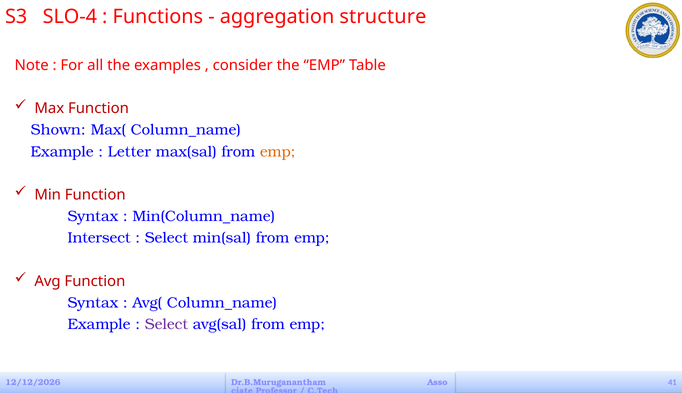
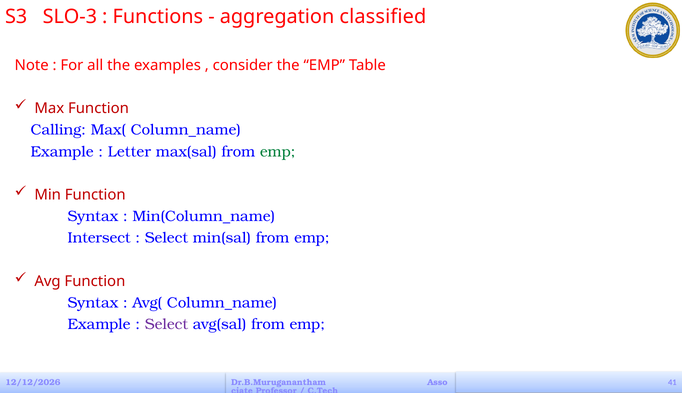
SLO-4: SLO-4 -> SLO-3 (70, 17)
structure: structure -> classified (383, 17)
Shown: Shown -> Calling (58, 130)
emp colour: orange -> green (278, 152)
